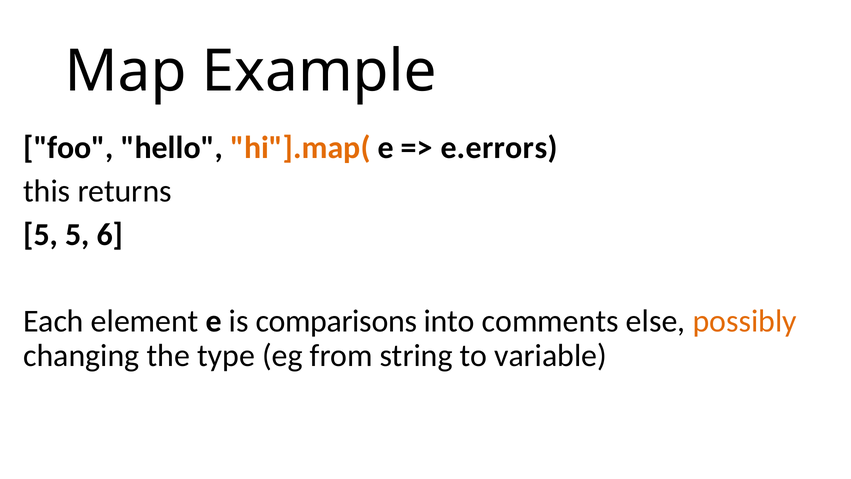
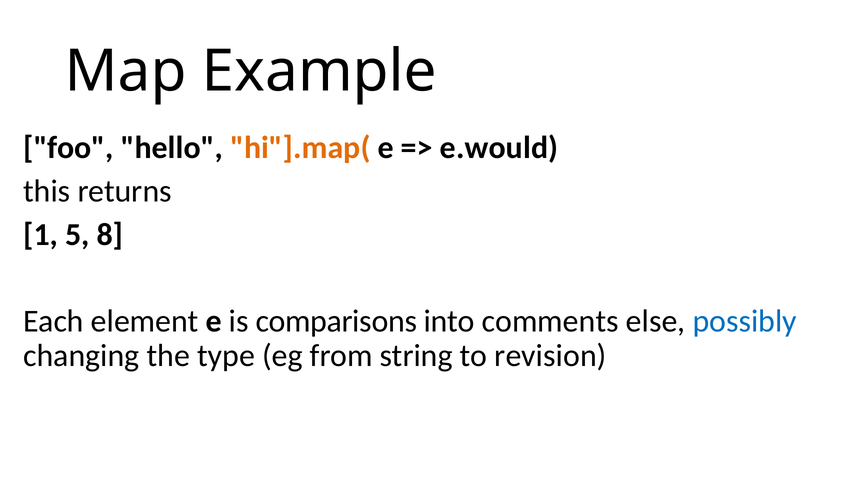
e.errors: e.errors -> e.would (499, 148)
5: 5 -> 1 (41, 234)
6: 6 -> 8 (110, 234)
possibly colour: orange -> blue (745, 321)
variable: variable -> revision (550, 355)
